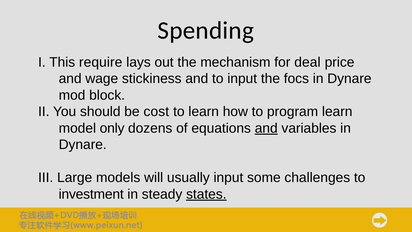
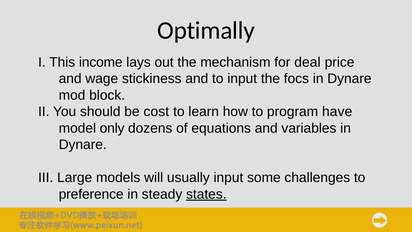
Spending: Spending -> Optimally (206, 30)
require: require -> income (101, 62)
program learn: learn -> have (337, 112)
and underline: present -> none (266, 128)
investment: investment -> preference (91, 194)
